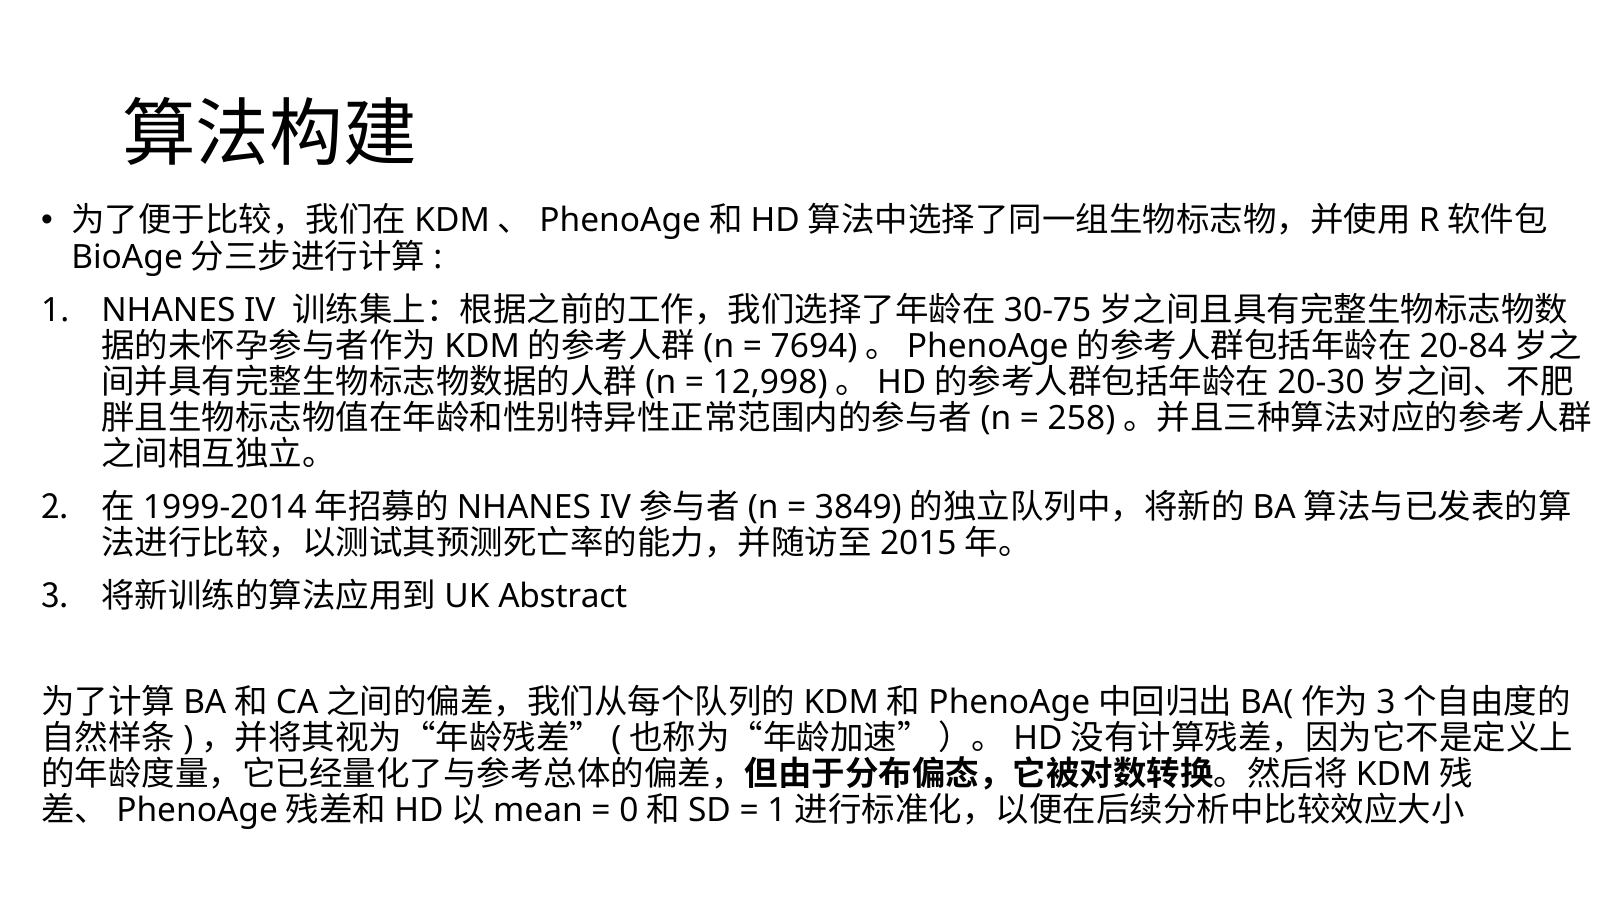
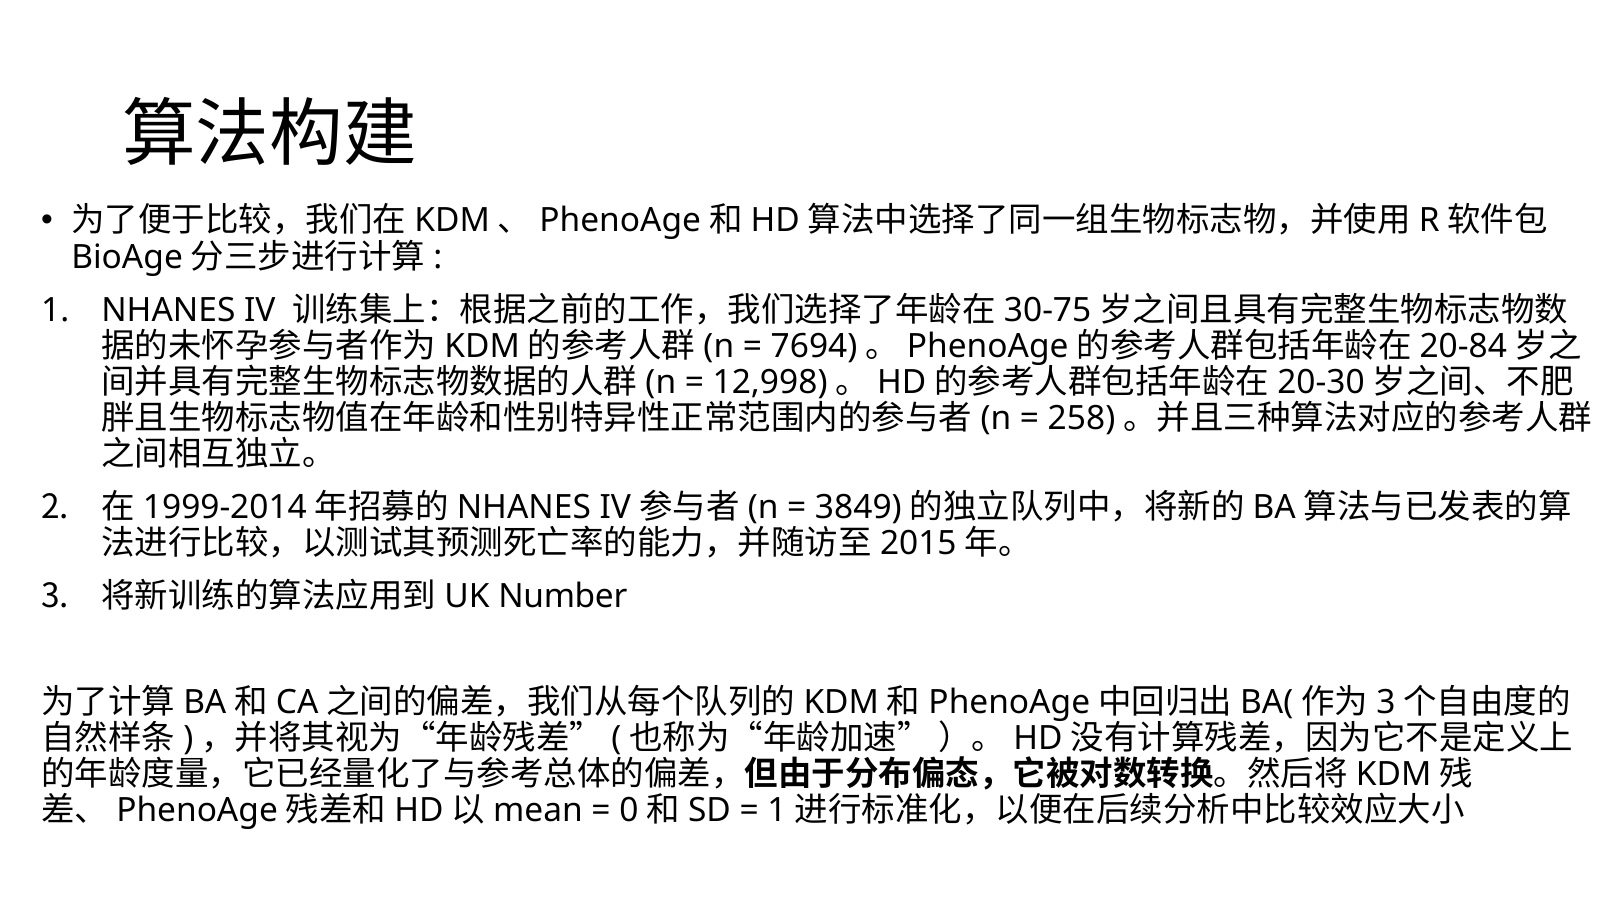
Abstract: Abstract -> Number (563, 597)
